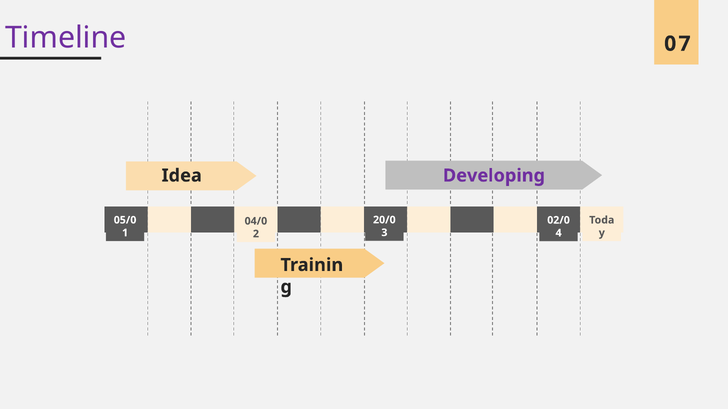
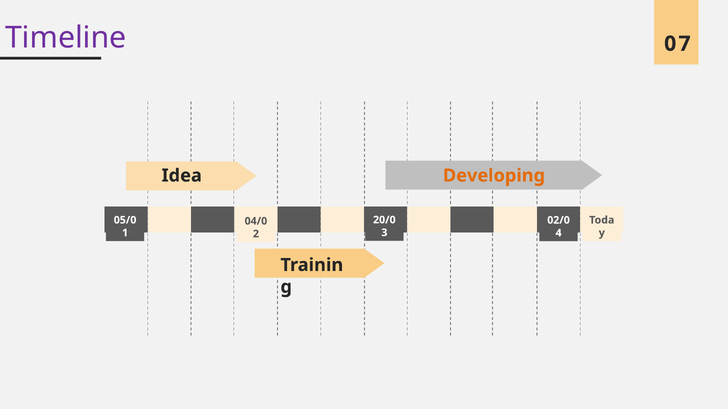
Developing colour: purple -> orange (494, 176)
